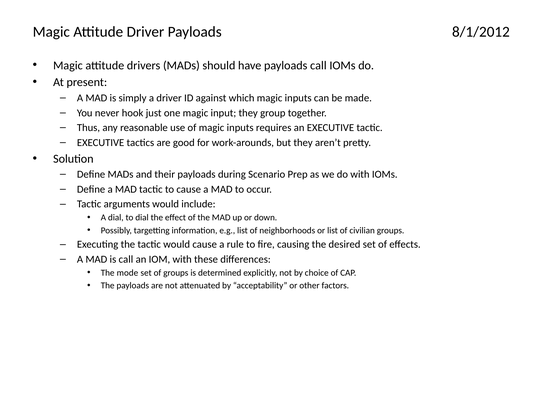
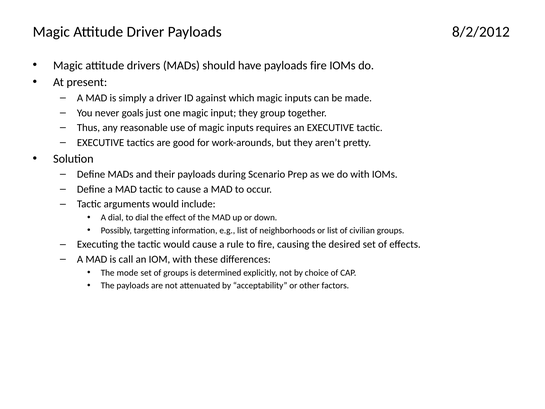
8/1/2012: 8/1/2012 -> 8/2/2012 (481, 32)
payloads call: call -> fire (318, 65)
hook: hook -> goals (133, 113)
